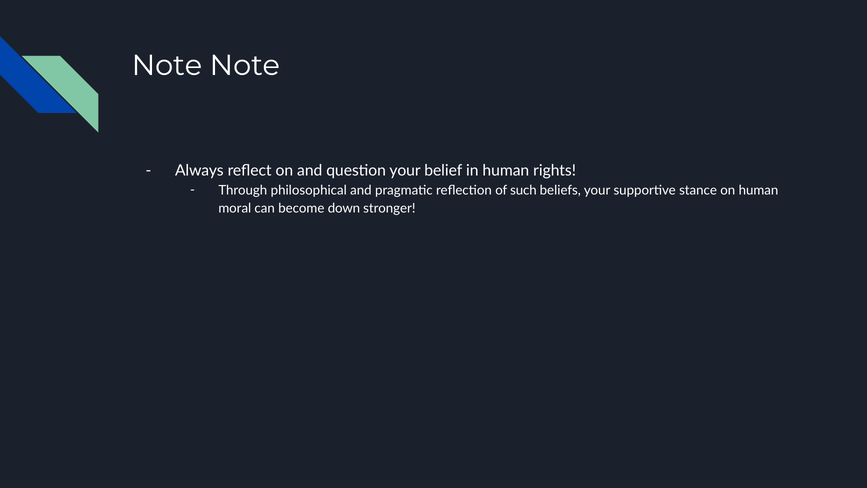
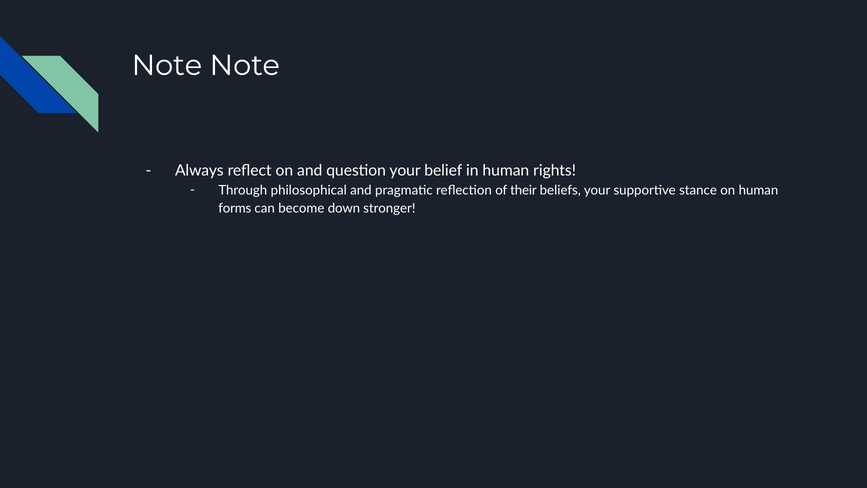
such: such -> their (523, 190)
moral: moral -> forms (235, 208)
